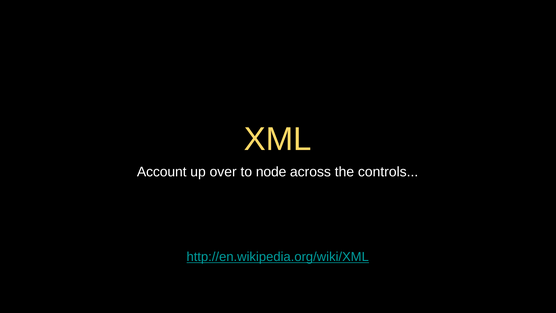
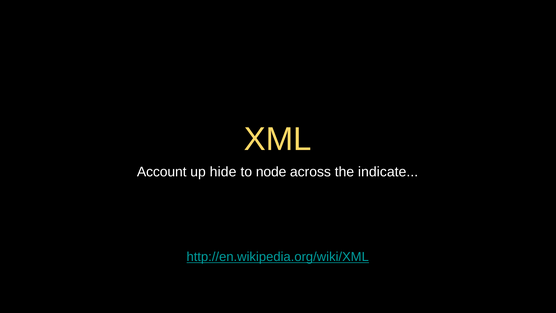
over: over -> hide (223, 172)
controls: controls -> indicate (388, 172)
